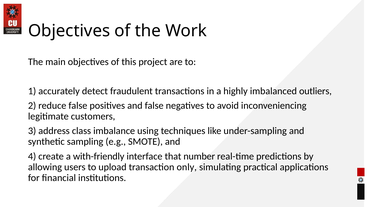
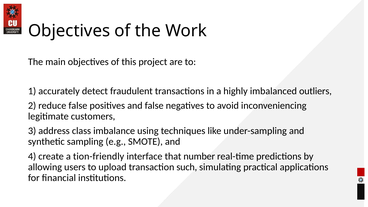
with-friendly: with-friendly -> tion-friendly (99, 156)
only: only -> such (187, 167)
